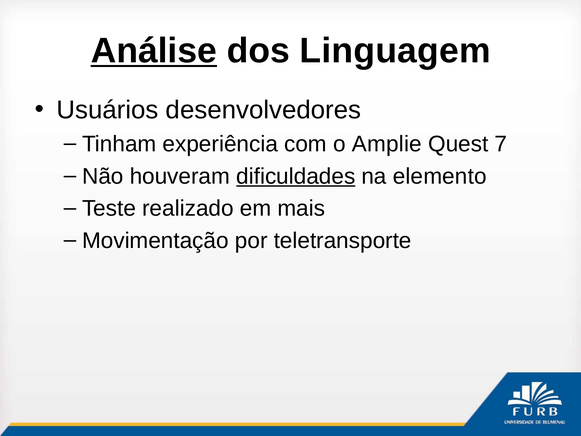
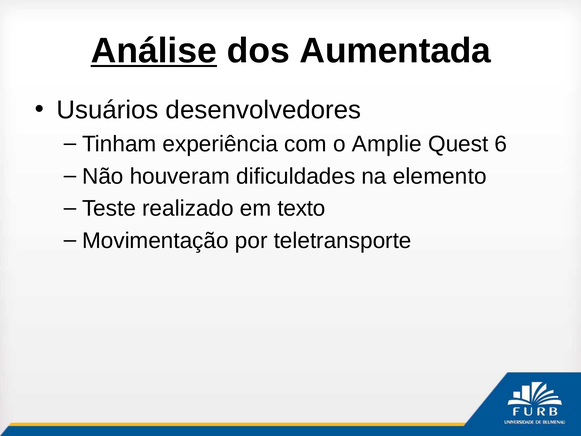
Linguagem: Linguagem -> Aumentada (395, 51)
7: 7 -> 6 (501, 144)
dificuldades underline: present -> none (296, 176)
mais: mais -> texto (301, 208)
